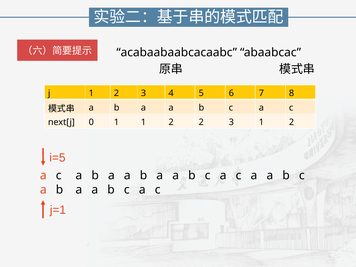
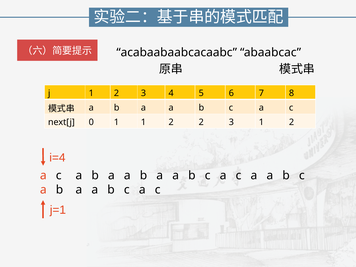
i=5: i=5 -> i=4 (57, 158)
